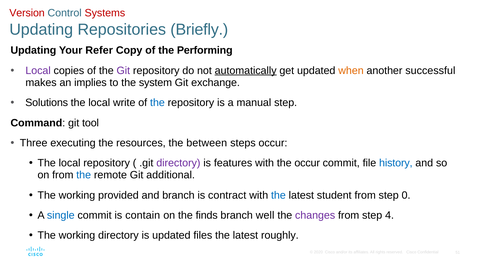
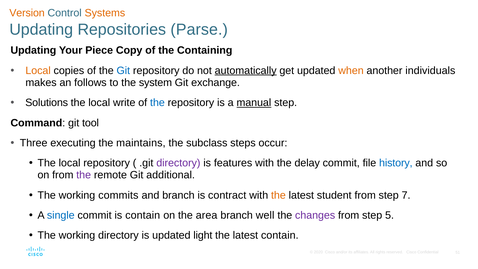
Version colour: red -> orange (27, 13)
Systems colour: red -> orange (105, 13)
Briefly: Briefly -> Parse (199, 29)
Refer: Refer -> Piece (99, 50)
Performing: Performing -> Containing (205, 50)
Local colour: purple -> orange (38, 71)
Git colour: purple -> blue (123, 71)
successful: successful -> individuals (430, 71)
implies: implies -> follows (90, 83)
manual underline: none -> present (254, 103)
resources: resources -> maintains (141, 143)
between: between -> subclass (207, 143)
the occur: occur -> delay (307, 163)
the colour: blue -> purple (84, 175)
provided: provided -> commits (118, 195)
the colour: blue -> orange (278, 195)
0: 0 -> 7 (406, 195)
finds: finds -> area (207, 215)
4: 4 -> 5 (390, 215)
files: files -> light (203, 235)
latest roughly: roughly -> contain (280, 235)
